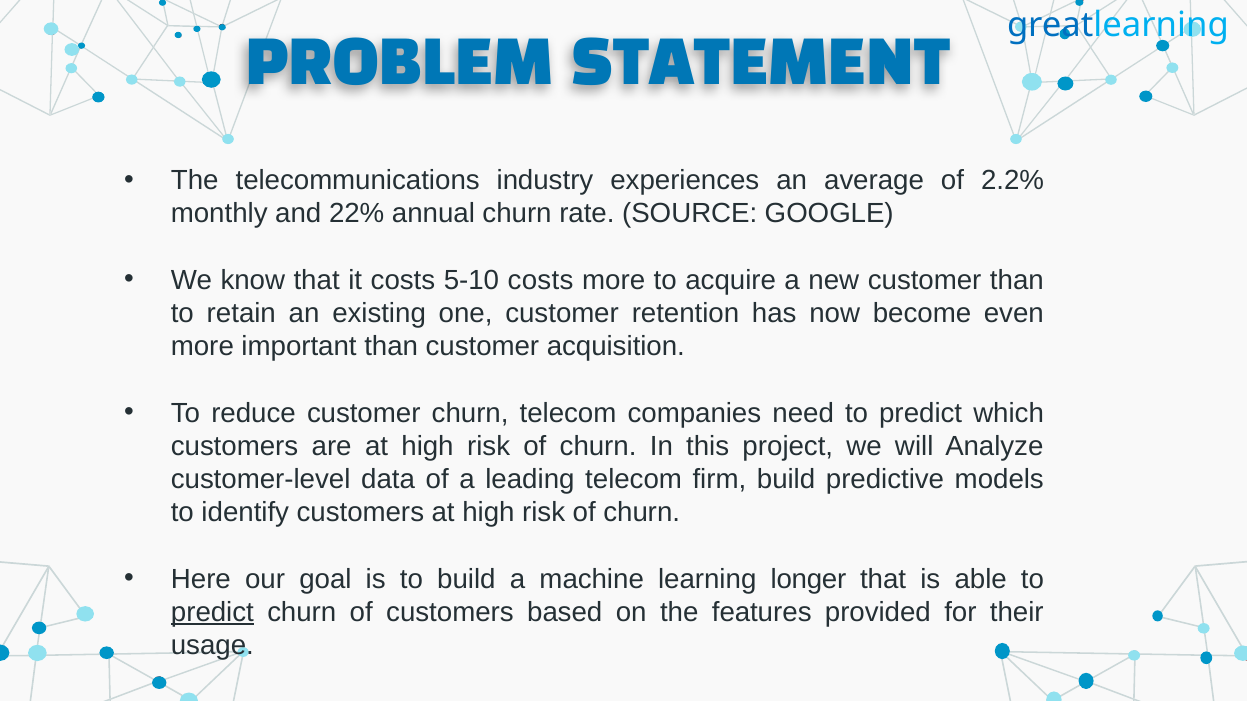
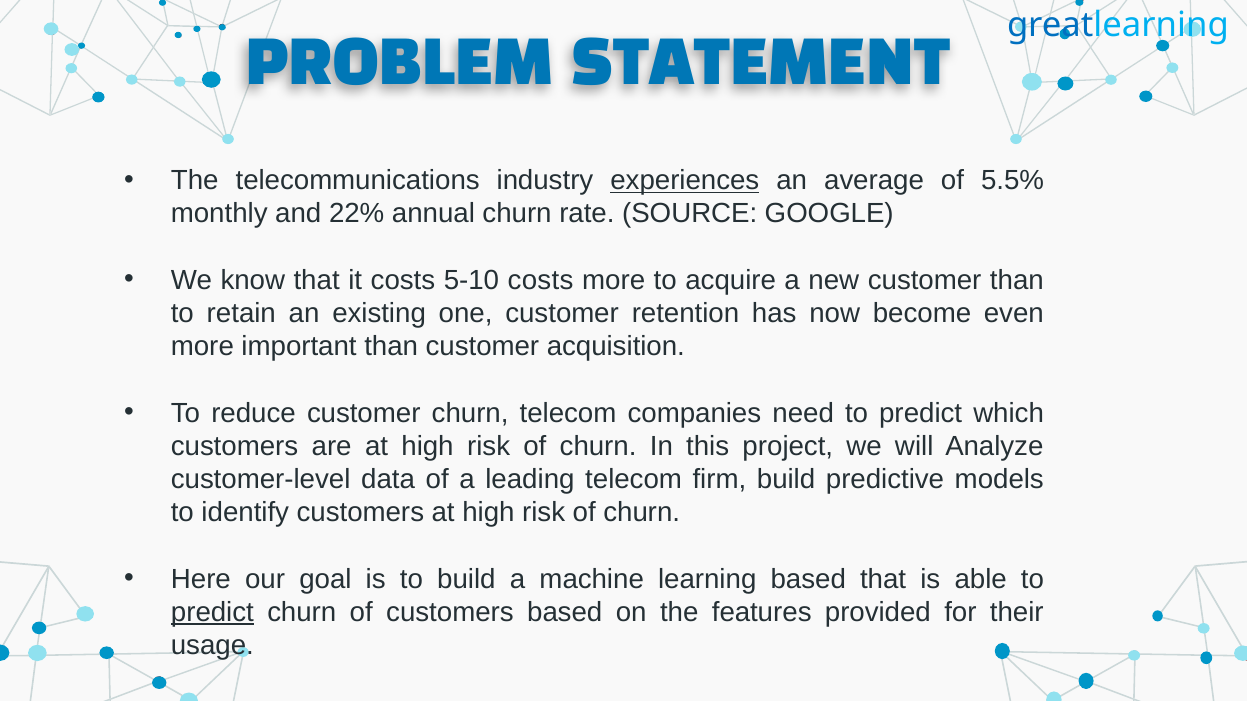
experiences underline: none -> present (685, 181)
2.2%: 2.2% -> 5.5% (1013, 181)
learning longer: longer -> based (808, 580)
